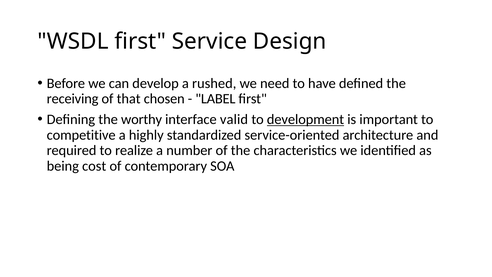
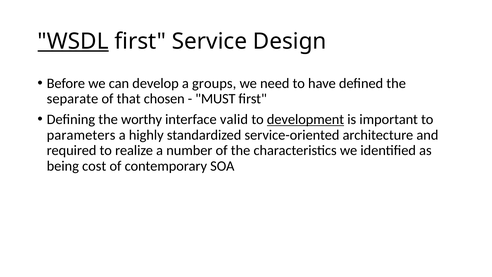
WSDL underline: none -> present (73, 41)
rushed: rushed -> groups (214, 83)
receiving: receiving -> separate (72, 99)
LABEL: LABEL -> MUST (215, 99)
competitive: competitive -> parameters (81, 135)
